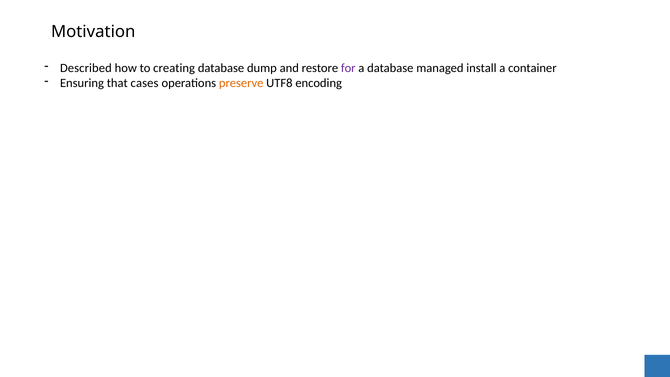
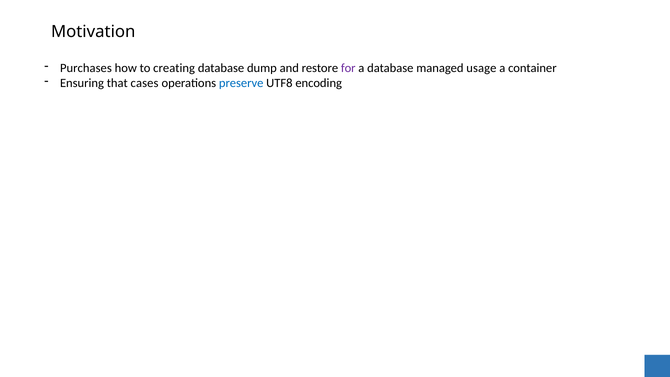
Described: Described -> Purchases (86, 68)
install: install -> usage (481, 68)
preserve colour: orange -> blue (241, 83)
